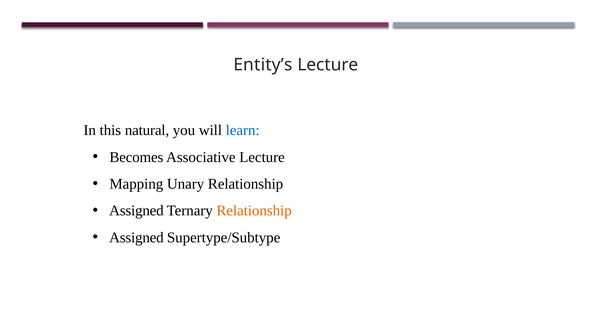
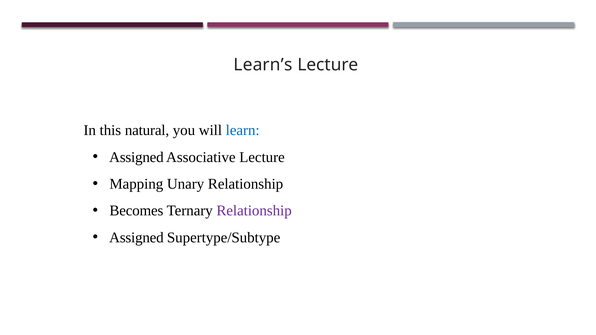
Entity’s: Entity’s -> Learn’s (263, 65)
Becomes: Becomes -> Assigned (136, 157)
Assigned: Assigned -> Becomes (136, 211)
Relationship colour: orange -> purple (254, 211)
